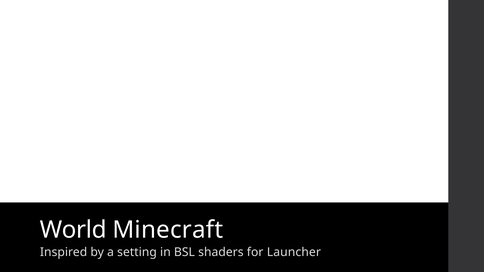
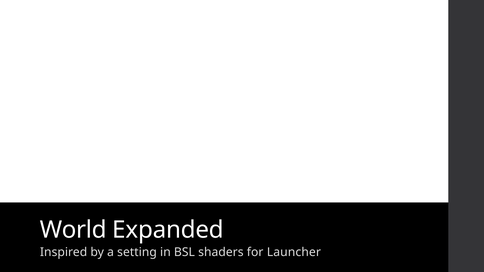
Minecraft: Minecraft -> Expanded (168, 230)
